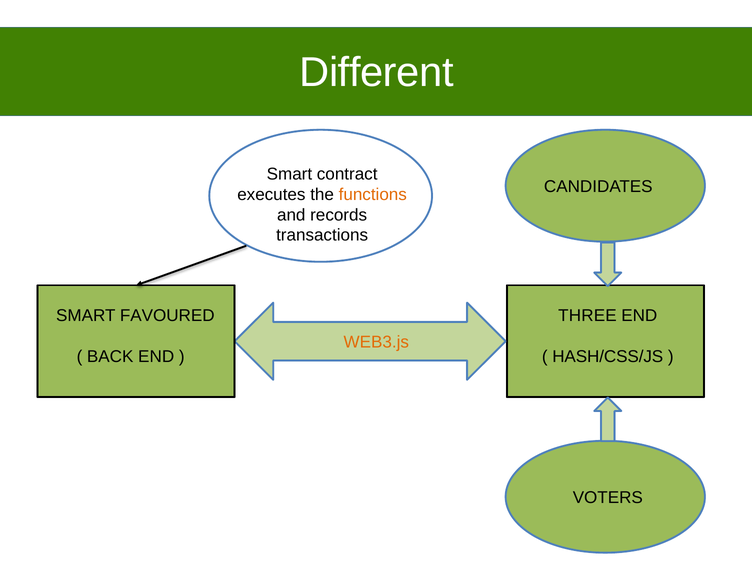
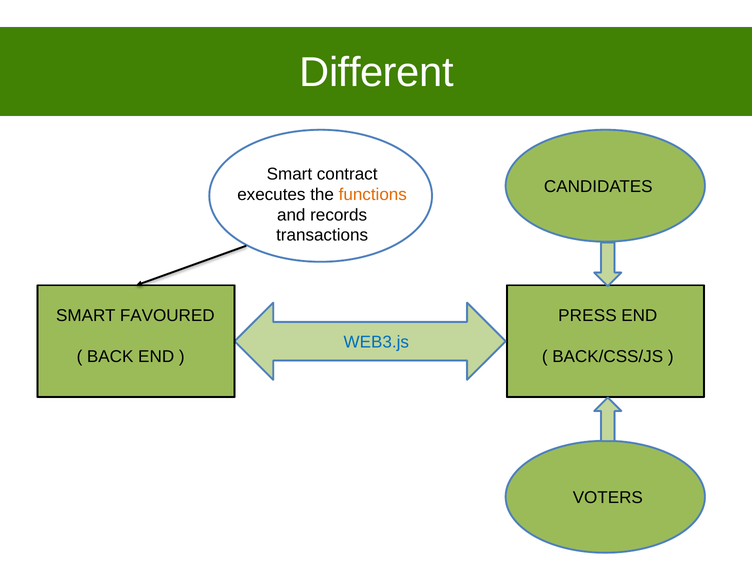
THREE: THREE -> PRESS (587, 316)
WEB3.js colour: orange -> blue (376, 342)
HASH/CSS/JS: HASH/CSS/JS -> BACK/CSS/JS (608, 357)
